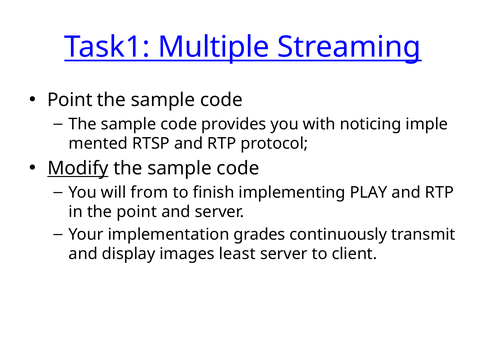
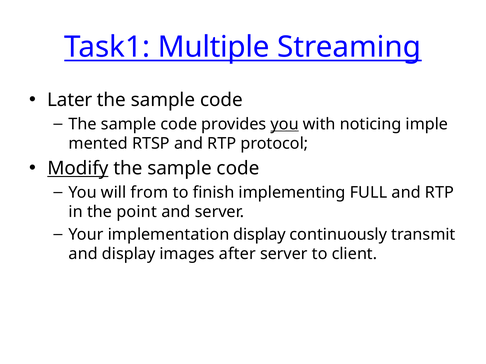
Point: Point -> Later (70, 100)
you underline: none -> present (285, 124)
PLAY: PLAY -> FULL (368, 193)
implementation grades: grades -> display (259, 235)
least: least -> after (237, 254)
